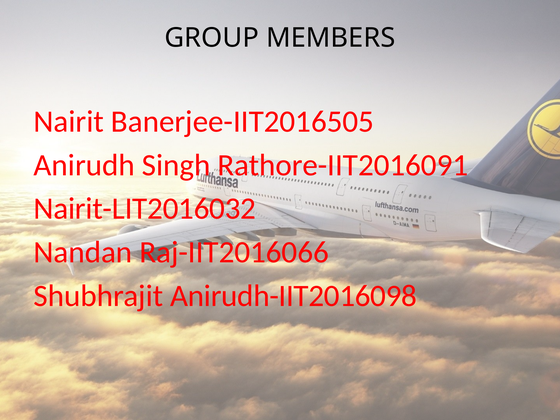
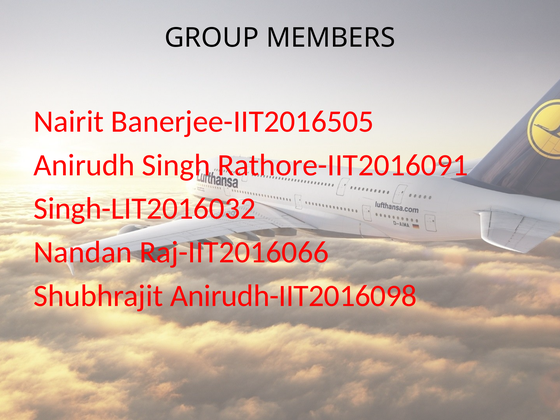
Nairit-LIT2016032: Nairit-LIT2016032 -> Singh-LIT2016032 (145, 209)
